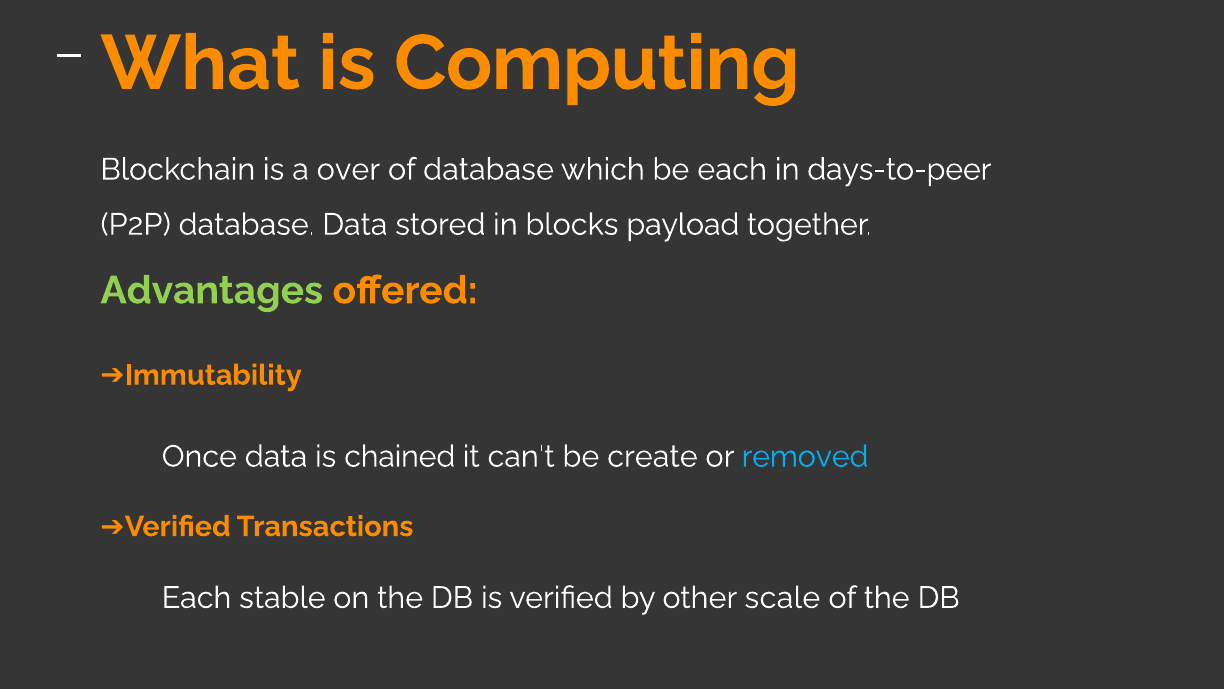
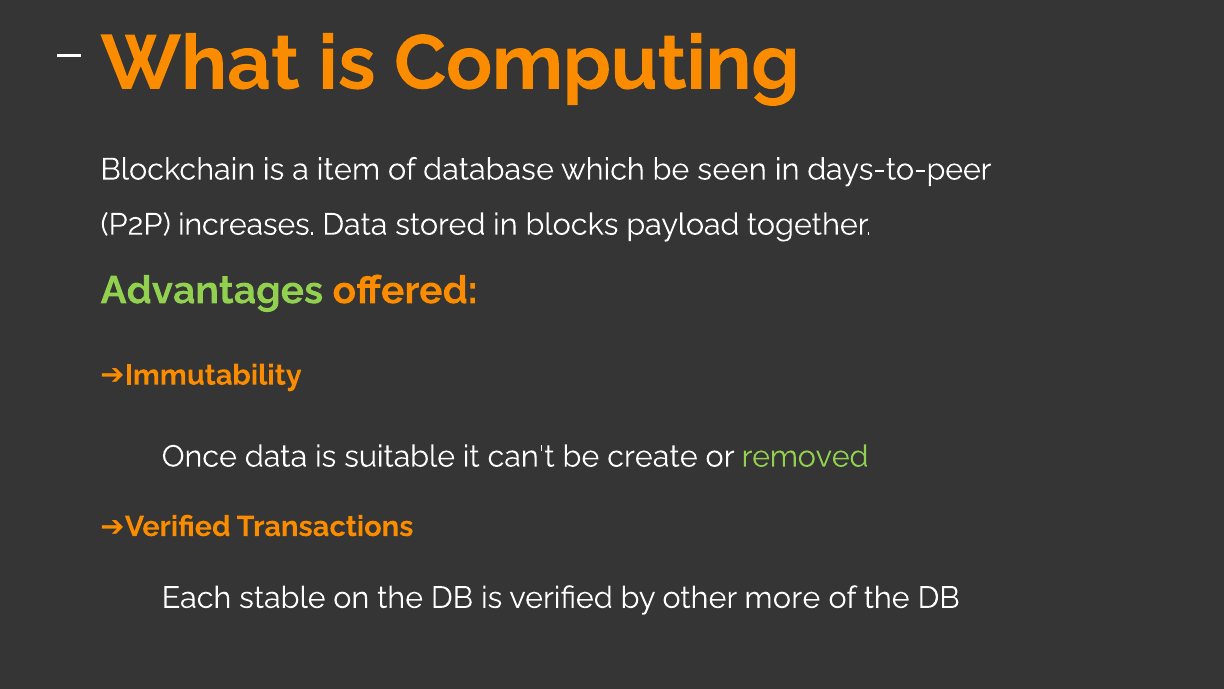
over: over -> item (348, 169)
be each: each -> seen (732, 169)
P2P database: database -> increases (247, 224)
chained: chained -> suitable (400, 456)
removed colour: light blue -> light green (805, 456)
scale: scale -> more (782, 597)
